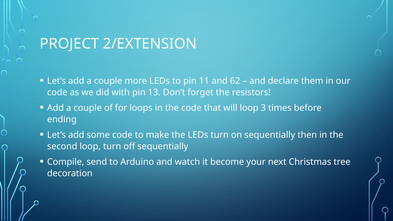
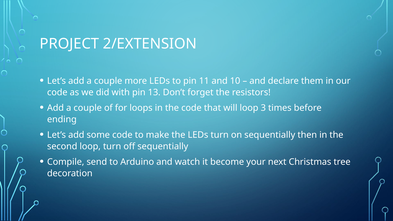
62: 62 -> 10 (235, 81)
